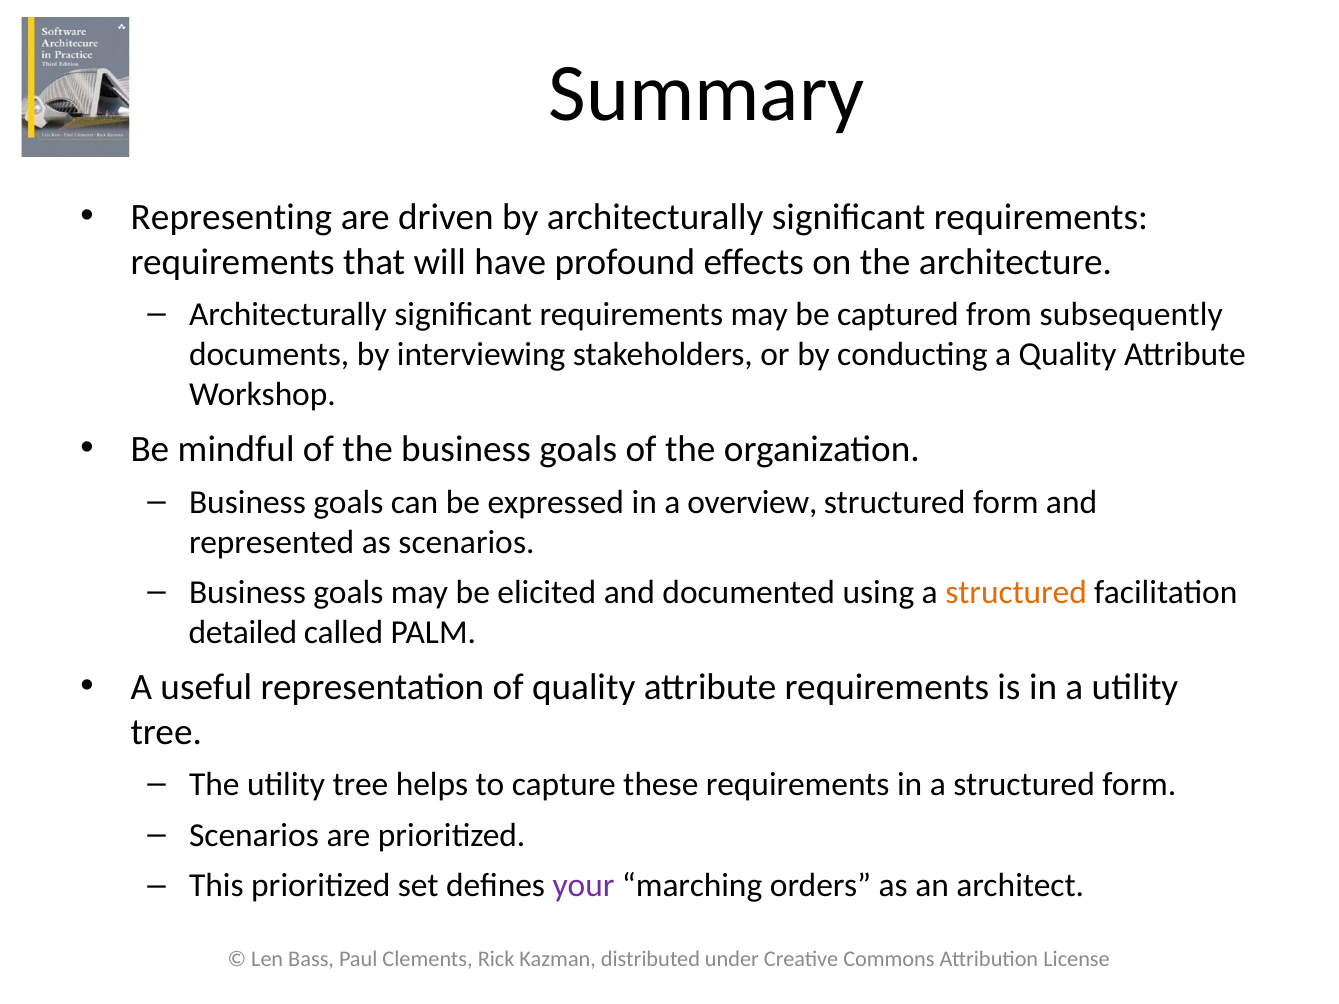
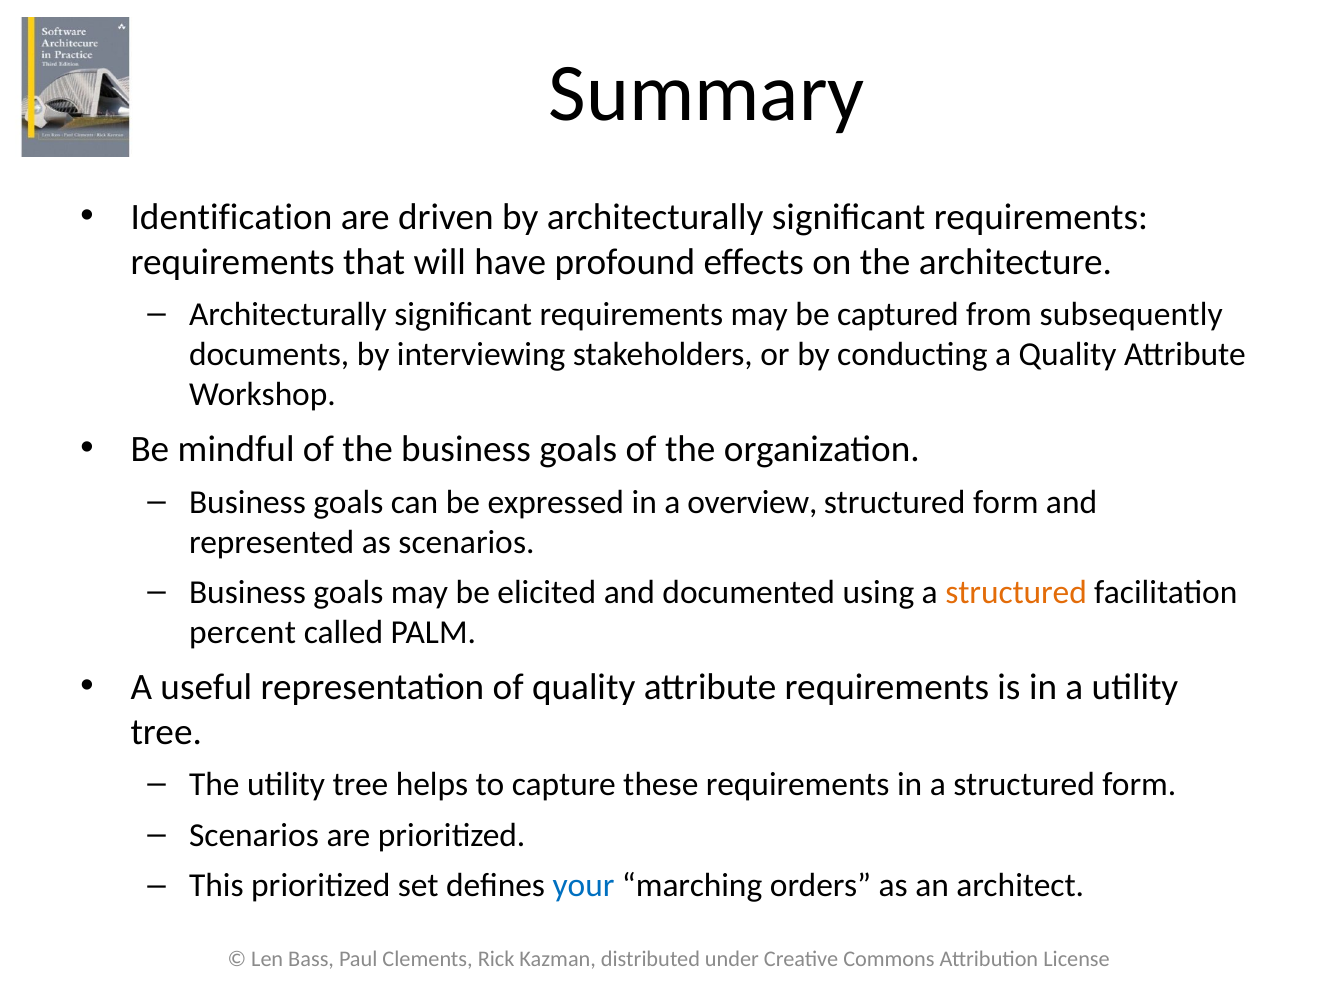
Representing: Representing -> Identification (231, 217)
detailed: detailed -> percent (243, 633)
your colour: purple -> blue (584, 886)
